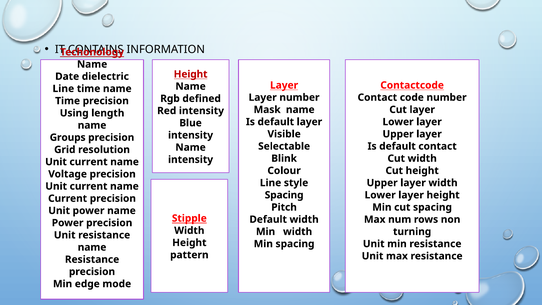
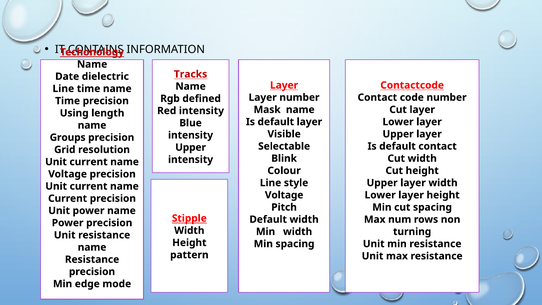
Height: Height -> Tracks (191, 74)
Name: Name -> Upper (191, 147)
Spacing: Spacing -> Voltage (284, 195)
